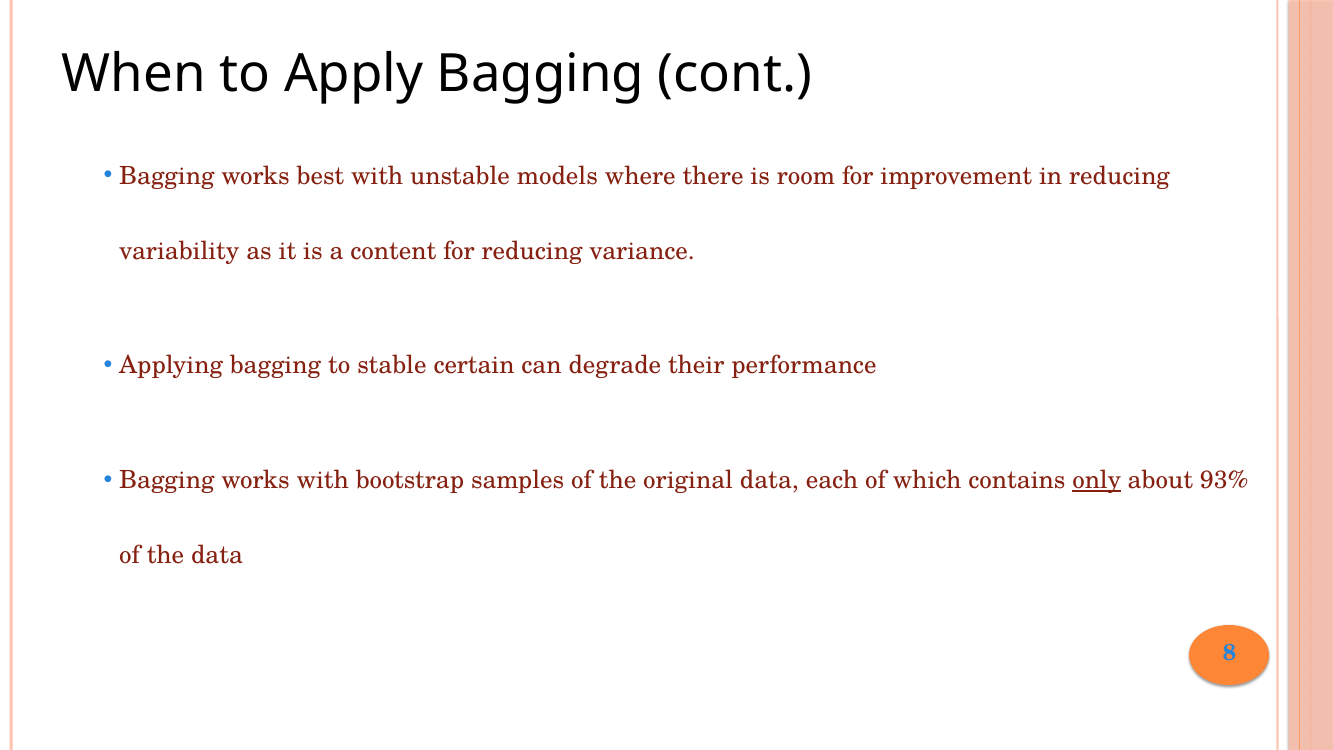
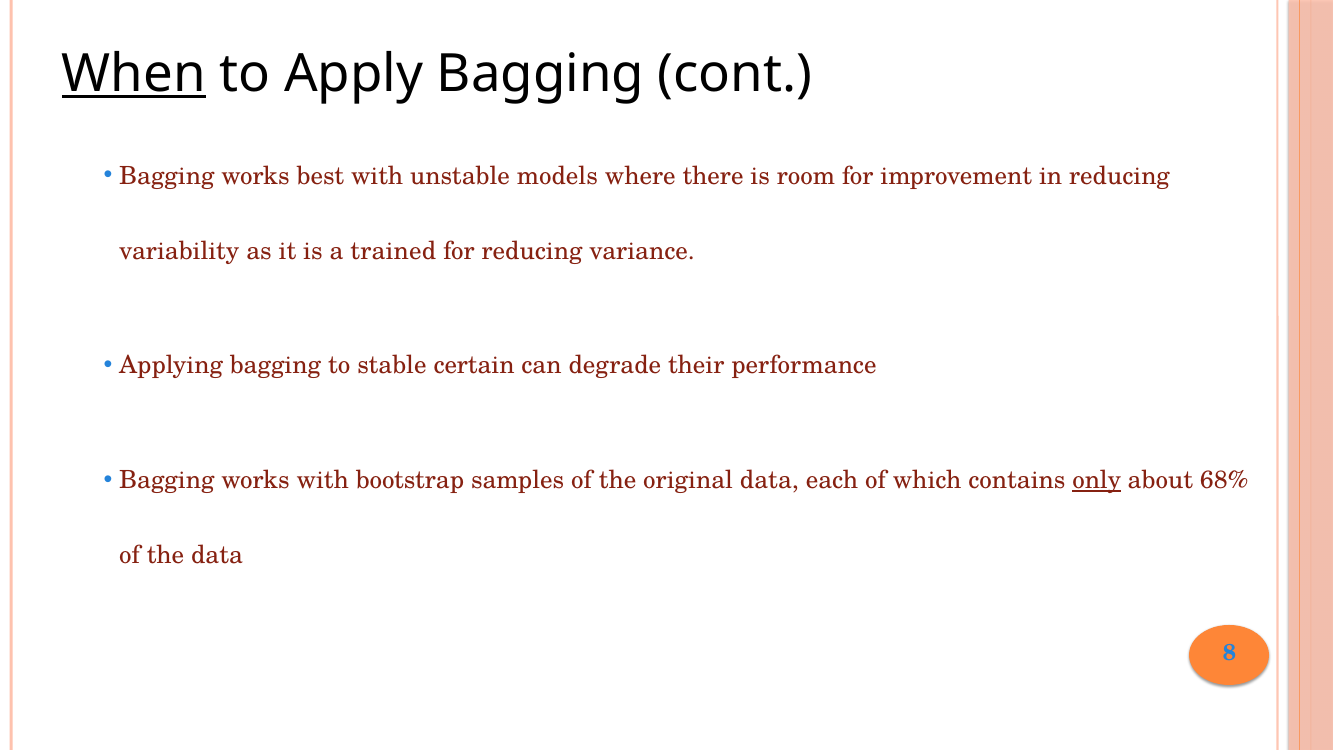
When underline: none -> present (134, 74)
content: content -> trained (393, 251)
93%: 93% -> 68% (1224, 480)
